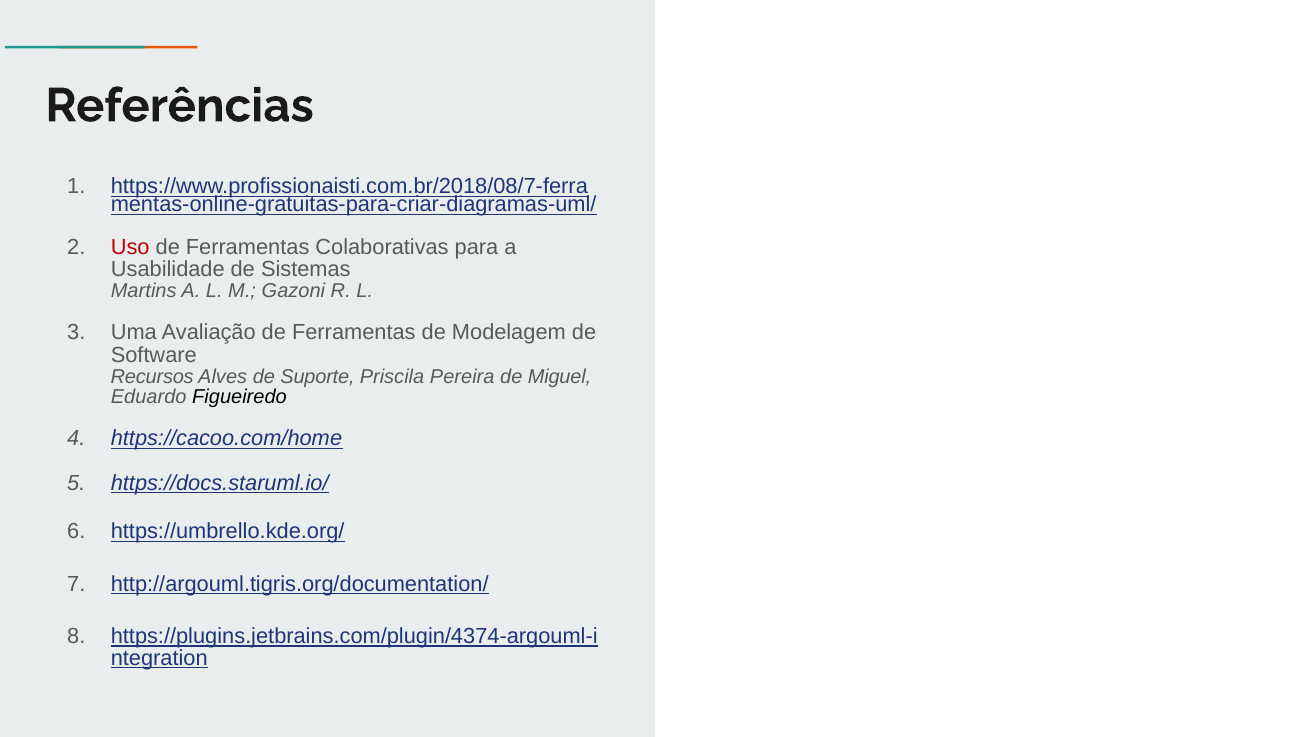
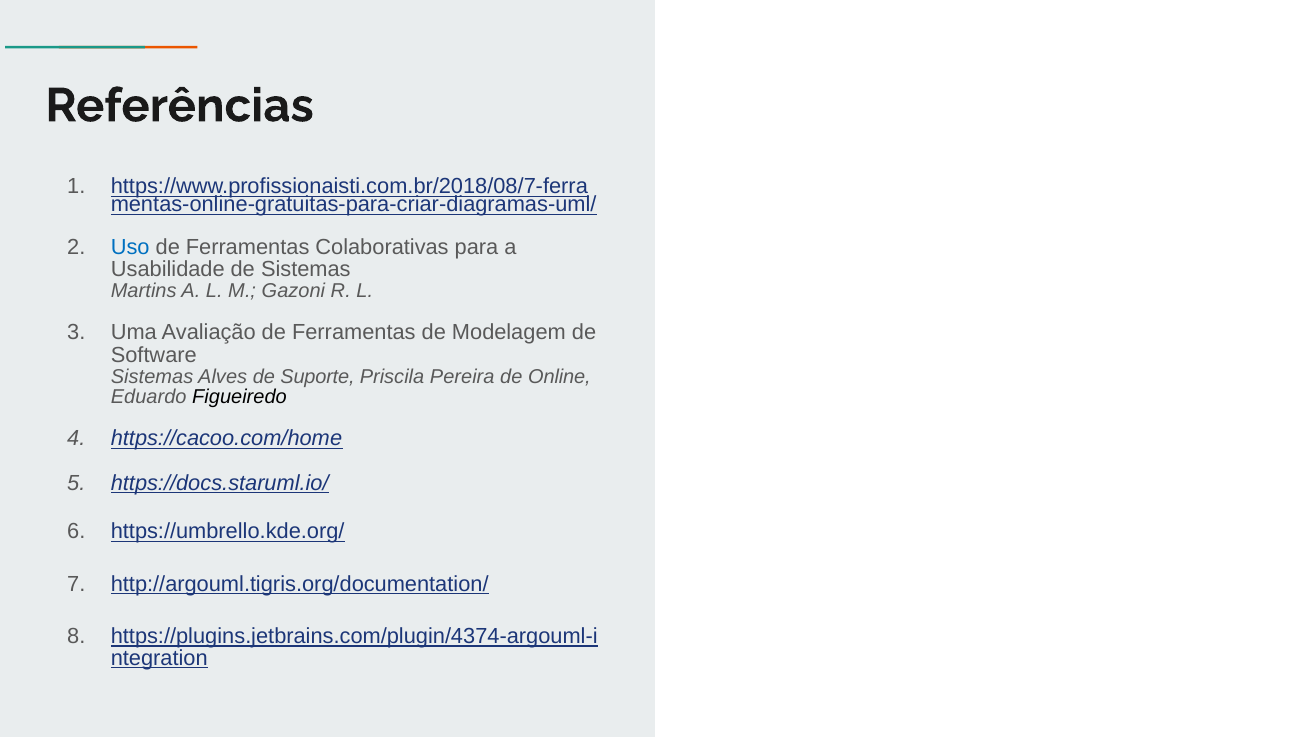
Uso colour: red -> blue (130, 247)
Recursos: Recursos -> Sistemas (152, 376)
Miguel: Miguel -> Online (559, 376)
